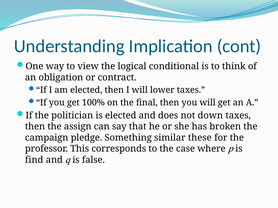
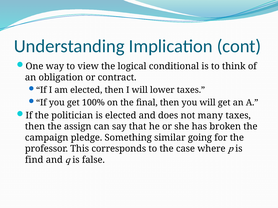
down: down -> many (210, 116)
these: these -> going (200, 138)
